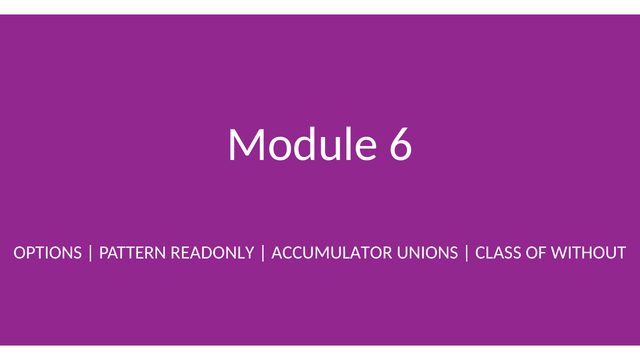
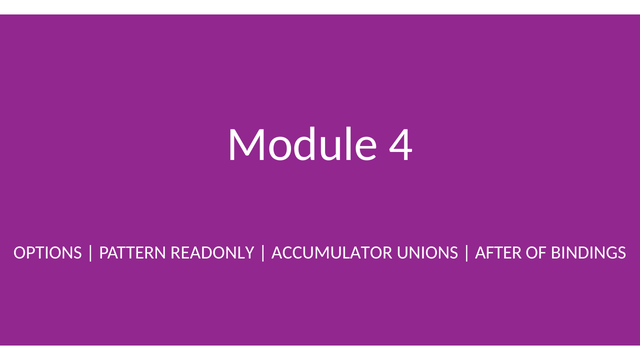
6: 6 -> 4 (401, 145)
CLASS: CLASS -> AFTER (499, 252)
WITHOUT: WITHOUT -> BINDINGS (589, 252)
